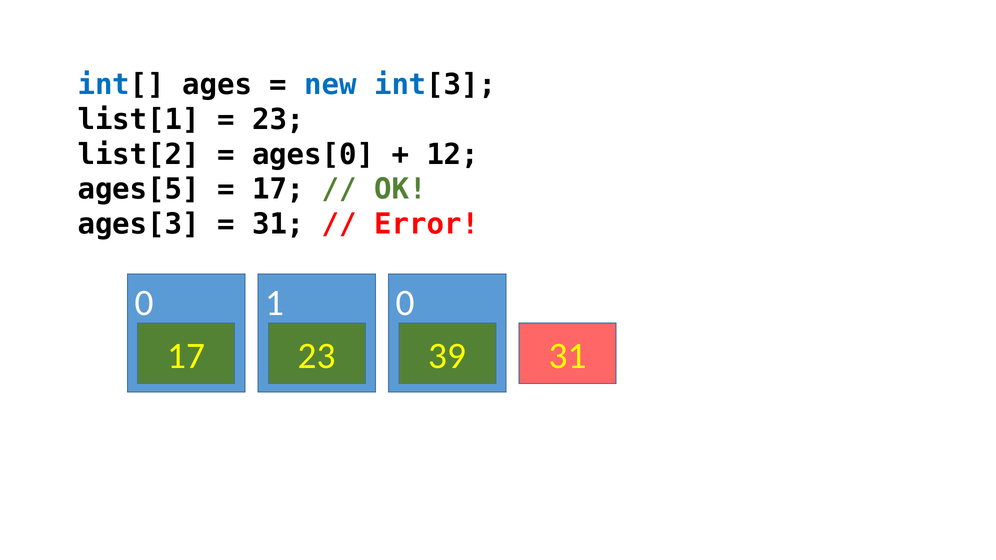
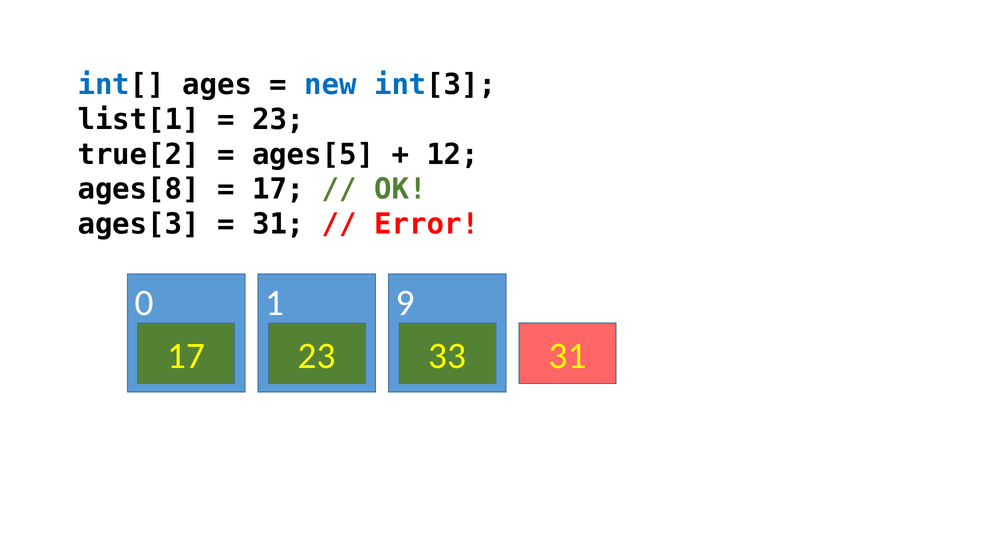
list[2: list[2 -> true[2 (139, 154)
ages[0: ages[0 -> ages[5 (313, 154)
ages[5: ages[5 -> ages[8 (139, 189)
1 0: 0 -> 9 (405, 303)
39: 39 -> 33 (447, 356)
